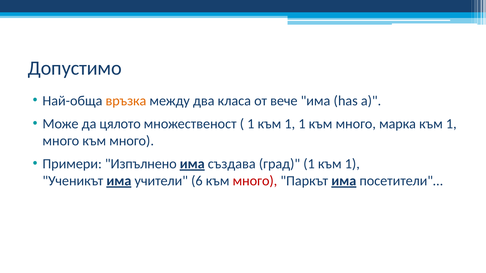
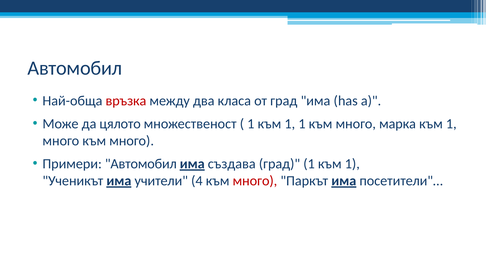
Допустимо: Допустимо -> Автомобил (75, 68)
връзка colour: orange -> red (126, 101)
от вече: вече -> град (284, 101)
Примери Изпълнено: Изпълнено -> Автомобил (141, 164)
6: 6 -> 4 (197, 181)
